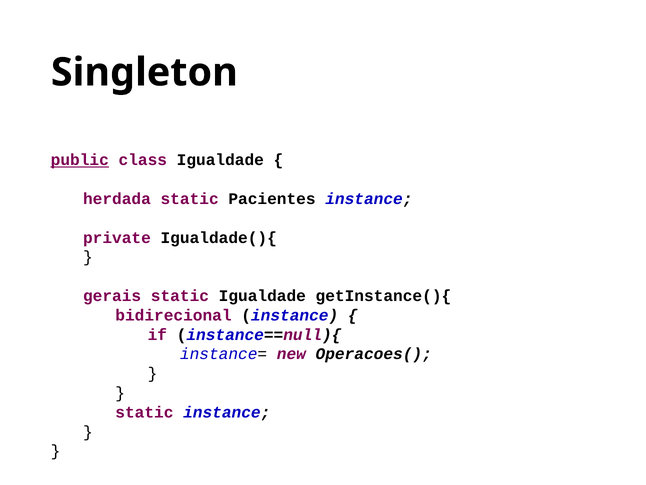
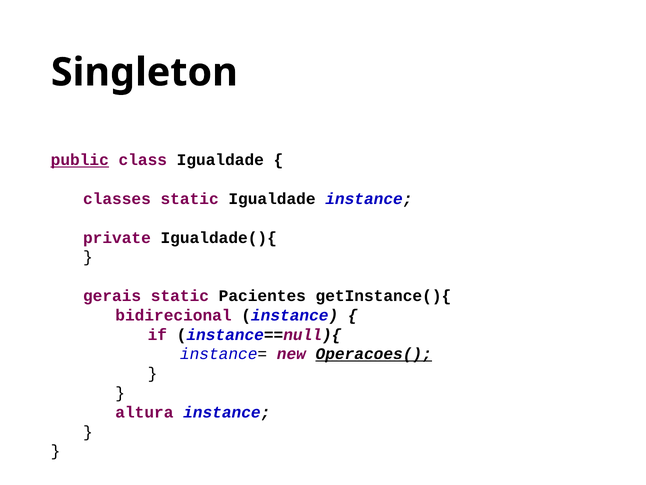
herdada: herdada -> classes (117, 199)
static Pacientes: Pacientes -> Igualdade (272, 199)
static Igualdade: Igualdade -> Pacientes (262, 296)
Operacoes( underline: none -> present (374, 354)
static: static -> altura (144, 412)
